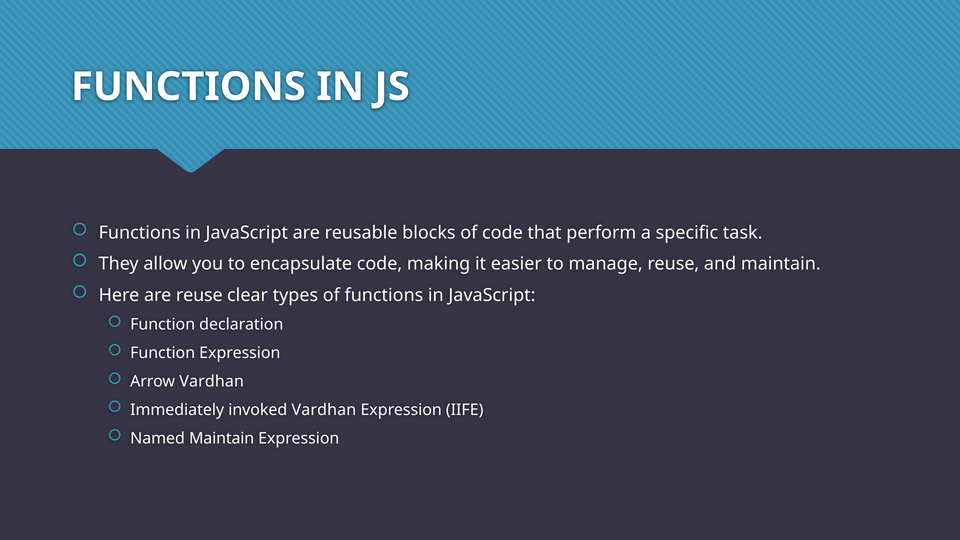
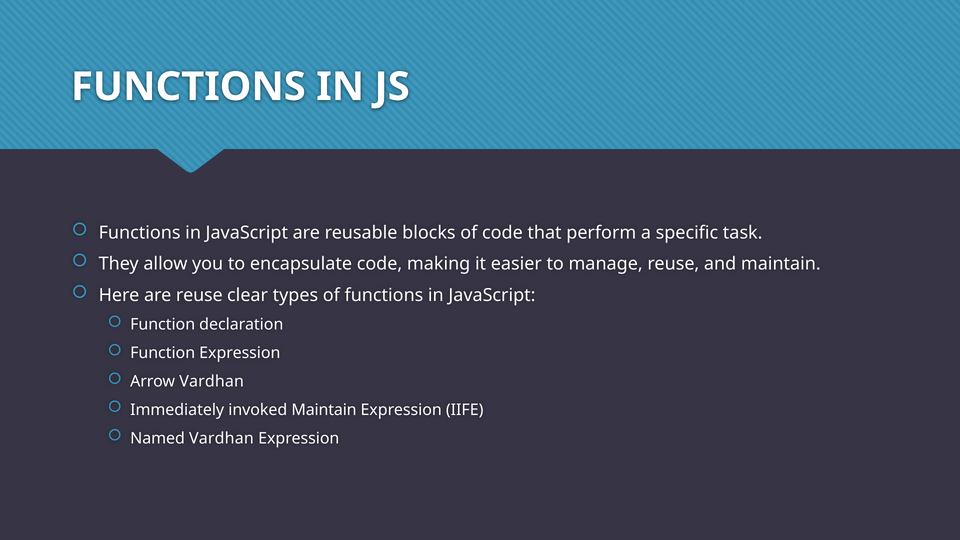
invoked Vardhan: Vardhan -> Maintain (324, 410)
Named Maintain: Maintain -> Vardhan (221, 438)
